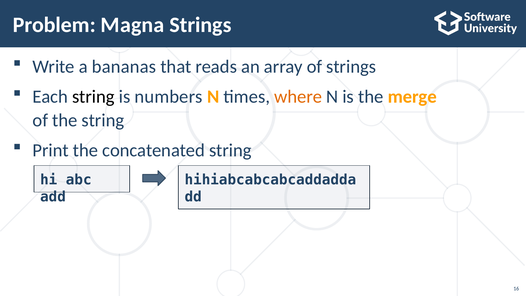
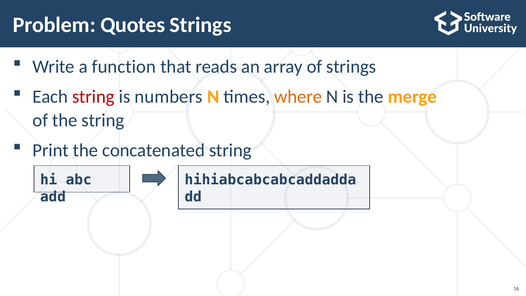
Magna: Magna -> Quotes (133, 25)
bananas: bananas -> function (124, 67)
string colour: black -> red (93, 97)
